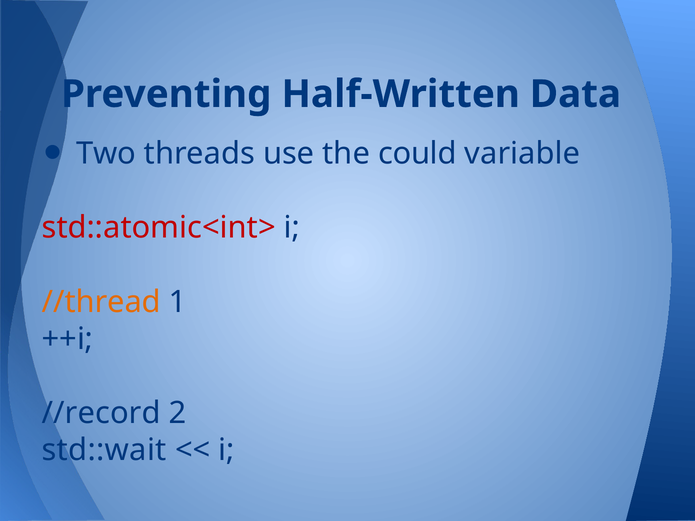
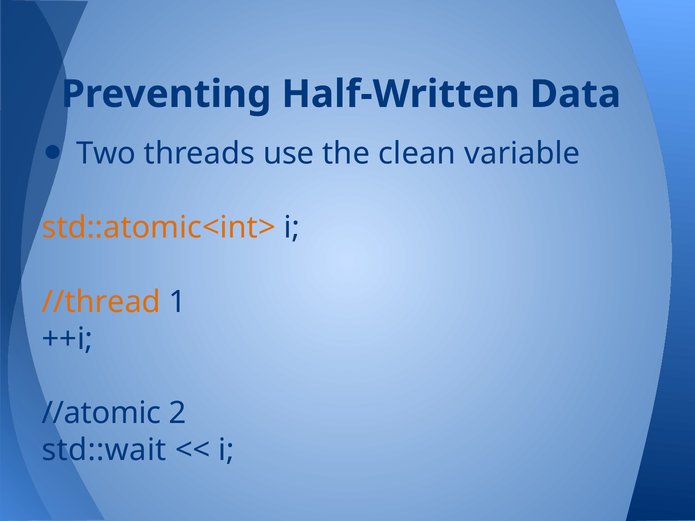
could: could -> clean (417, 154)
std::atomic<int> colour: red -> orange (159, 228)
//record: //record -> //atomic (101, 413)
